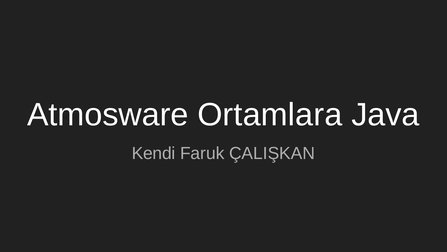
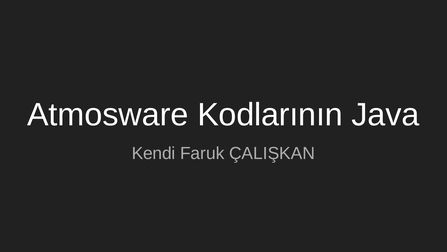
Ortamlara: Ortamlara -> Kodlarının (270, 115)
